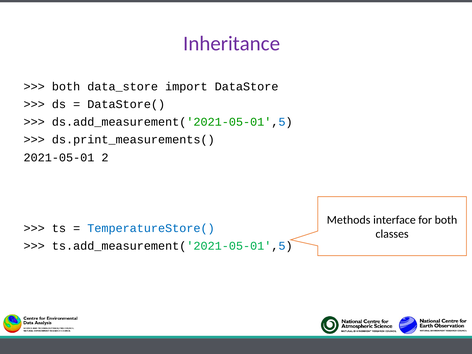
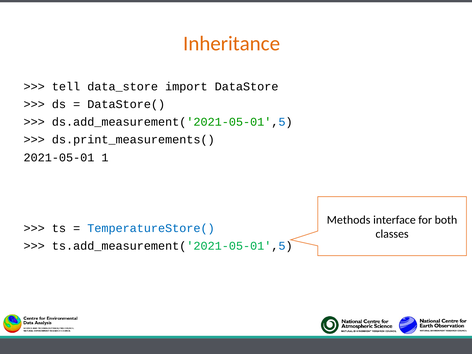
Inheritance colour: purple -> orange (232, 44)
both: both -> tell (66, 87)
2: 2 -> 1 (105, 157)
